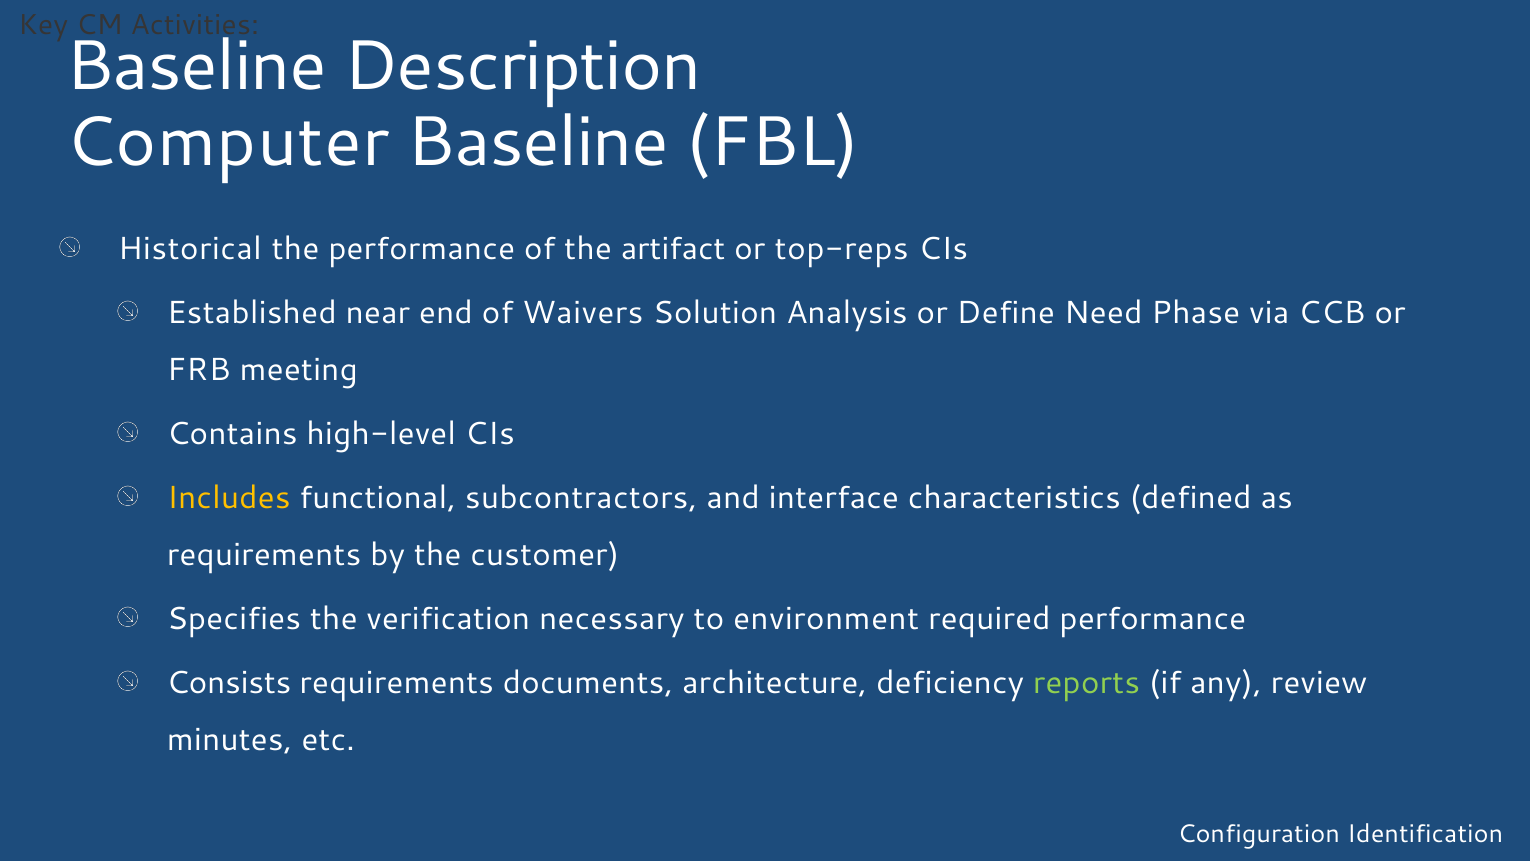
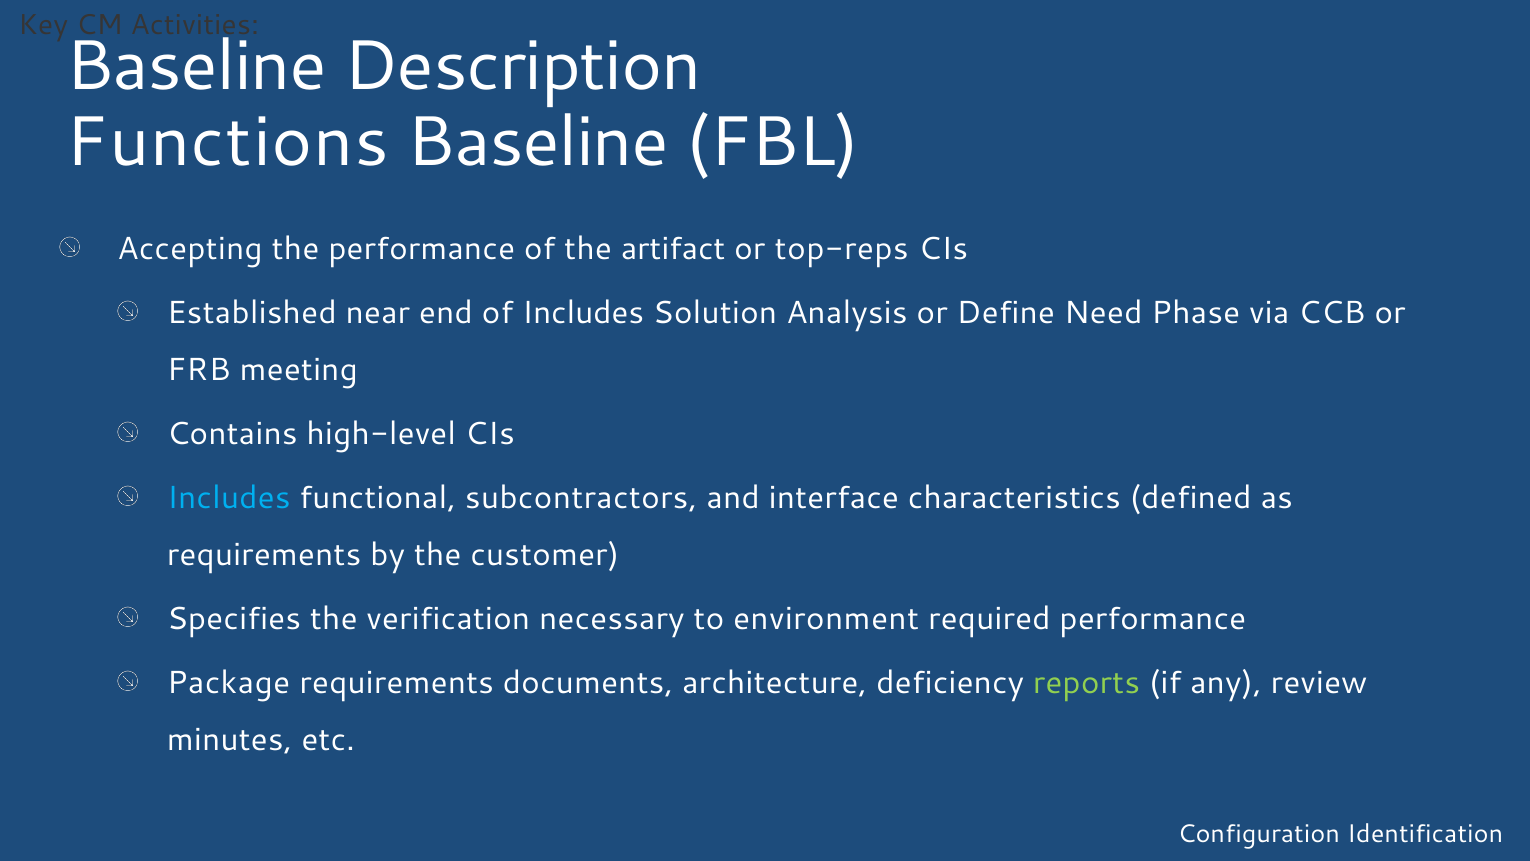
Computer: Computer -> Functions (228, 142)
Historical: Historical -> Accepting (190, 249)
of Waivers: Waivers -> Includes (583, 313)
Includes colour: yellow -> light blue (229, 498)
Consists: Consists -> Package (229, 683)
